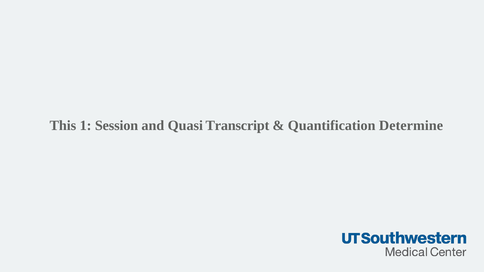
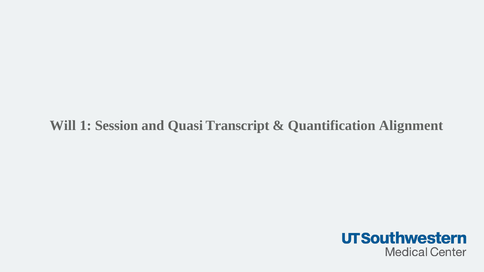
This: This -> Will (63, 126)
Determine: Determine -> Alignment (411, 126)
